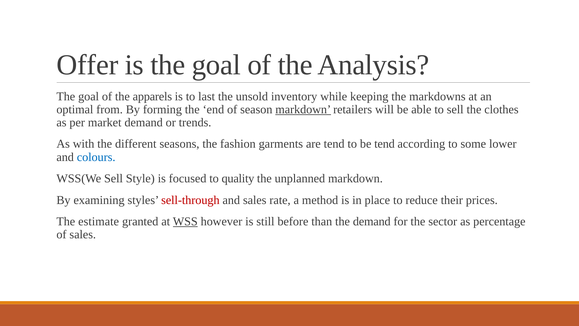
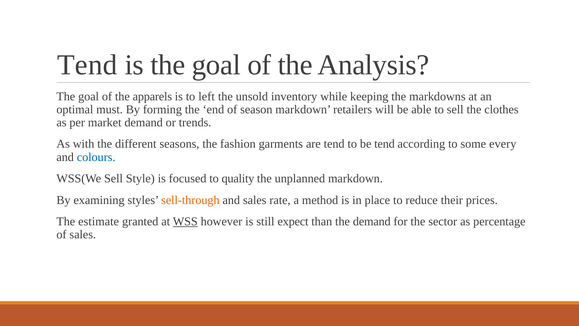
Offer: Offer -> Tend (87, 65)
last: last -> left (207, 96)
from: from -> must (110, 109)
markdown underline: present -> none (303, 109)
lower: lower -> every (503, 144)
sell-through colour: red -> orange (190, 200)
before: before -> expect (293, 221)
